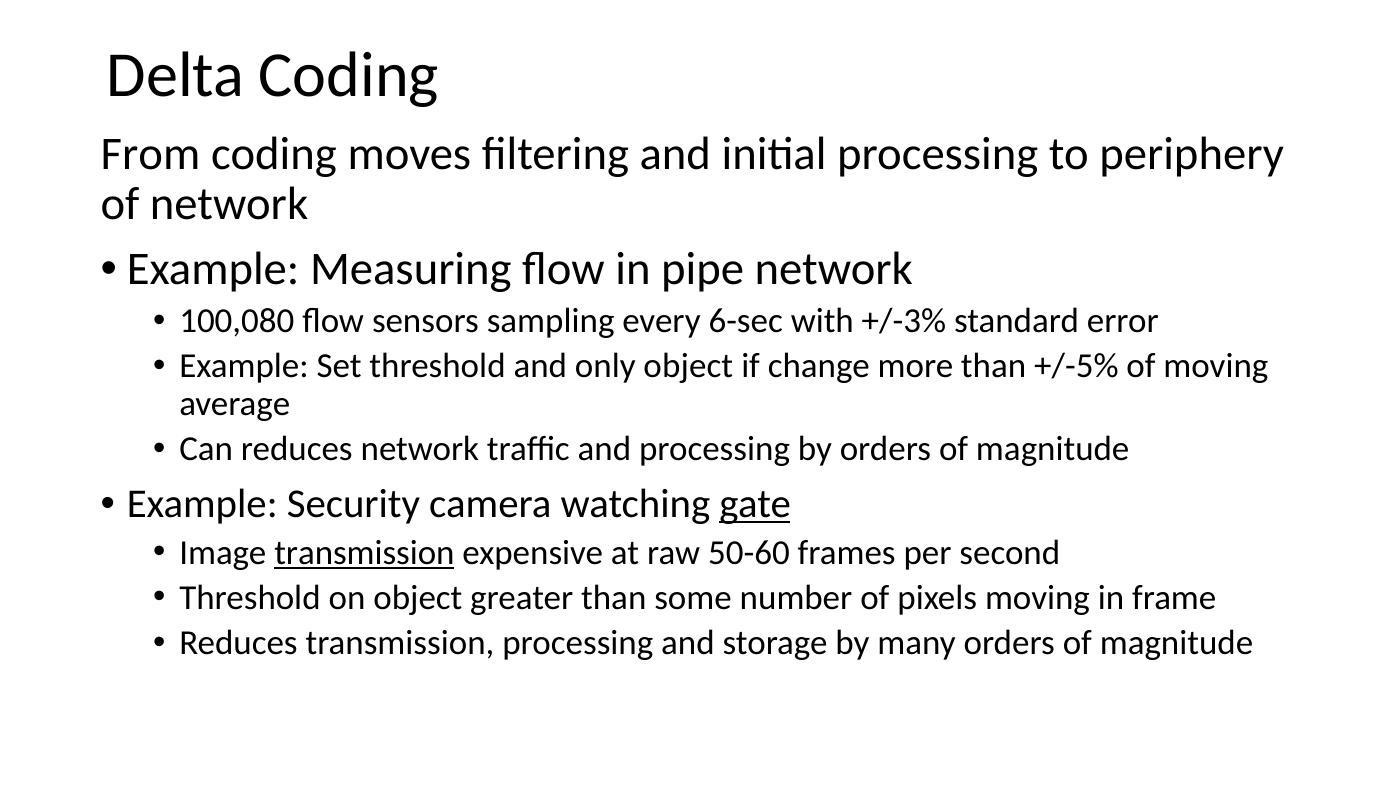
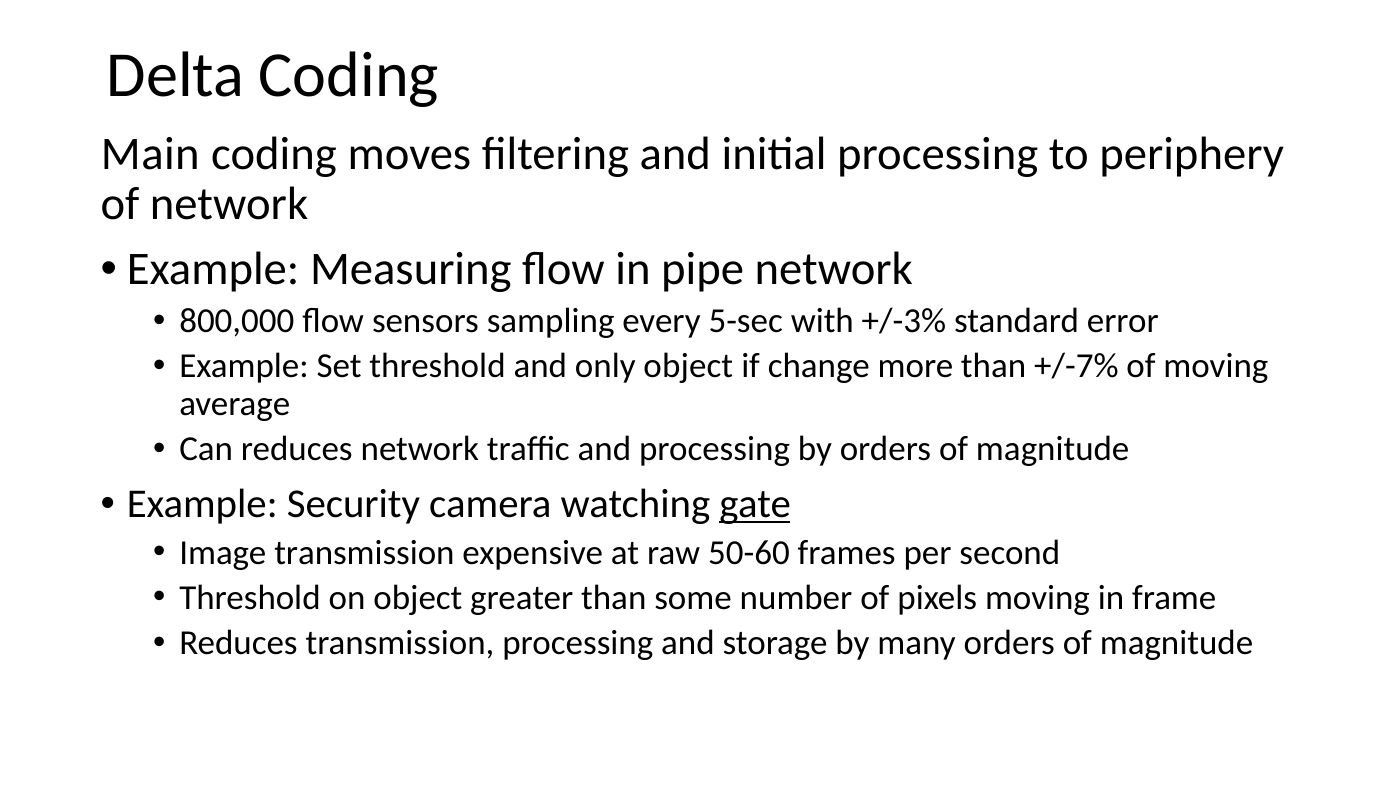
From: From -> Main (150, 154)
100,080: 100,080 -> 800,000 (237, 321)
6-sec: 6-sec -> 5-sec (746, 321)
+/-5%: +/-5% -> +/-7% (1076, 366)
transmission underline: present -> none (364, 552)
